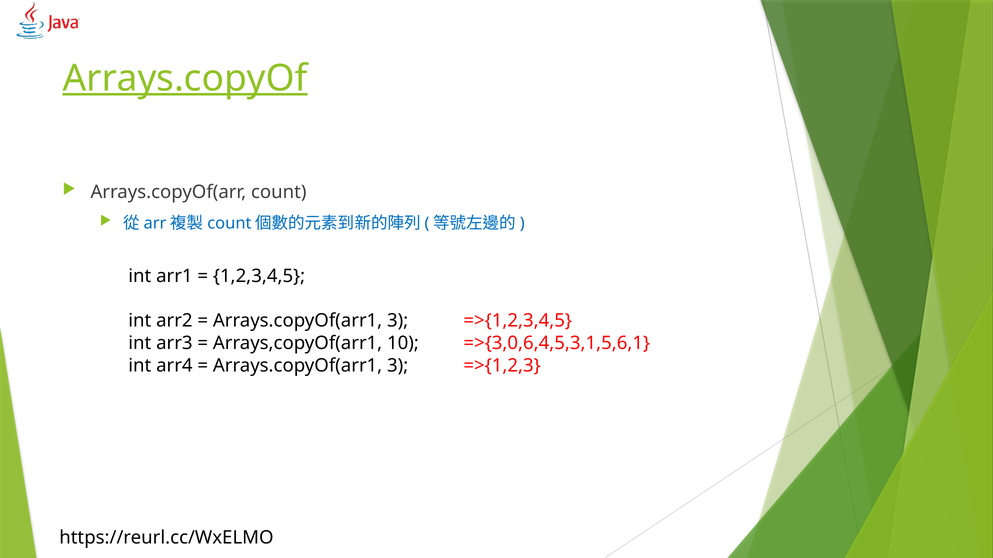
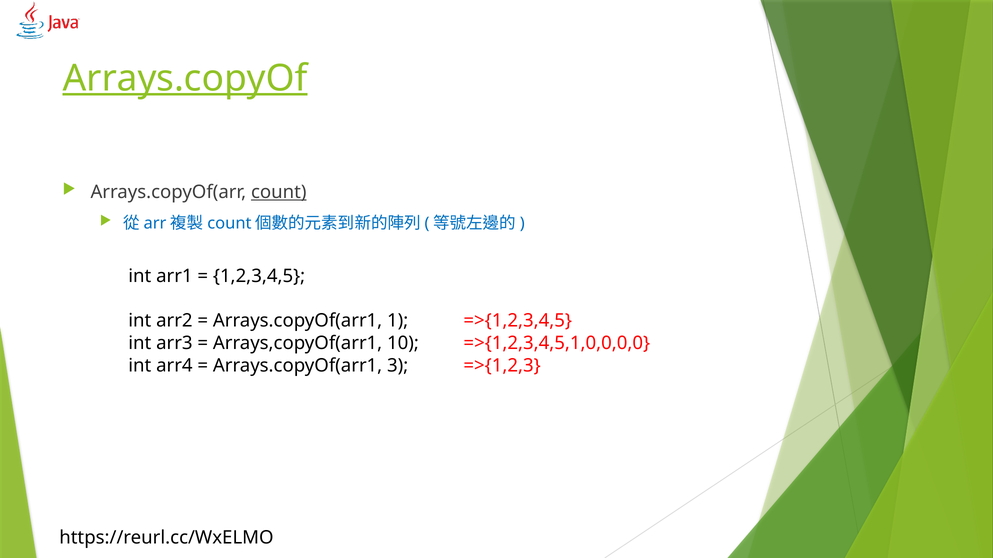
count underline: none -> present (279, 192)
3: 3 -> 1 (398, 321)
=>{3,0,6,4,5,3,1,5,6,1: =>{3,0,6,4,5,3,1,5,6,1 -> =>{1,2,3,4,5,1,0,0,0,0 (557, 343)
